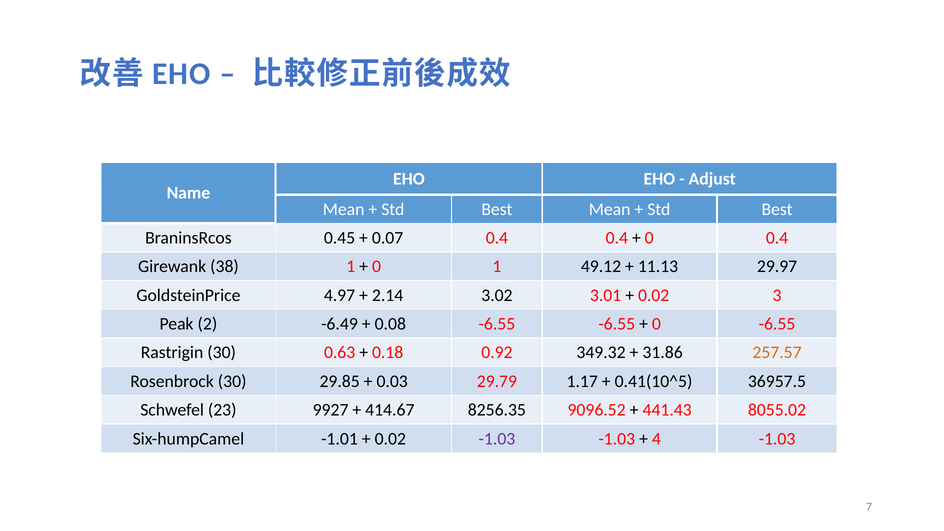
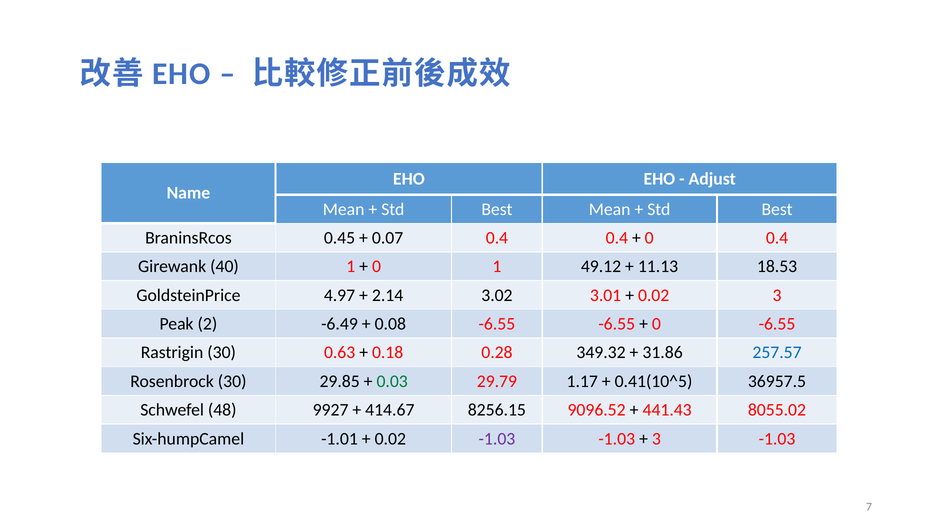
38: 38 -> 40 (225, 266)
29.97: 29.97 -> 18.53 (777, 266)
0.92: 0.92 -> 0.28 (497, 353)
257.57 colour: orange -> blue (777, 353)
0.03 colour: black -> green (392, 381)
23: 23 -> 48 (222, 410)
8256.35: 8256.35 -> 8256.15 (497, 410)
4: 4 -> 3 (656, 439)
